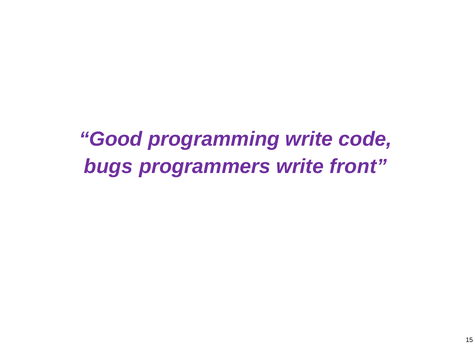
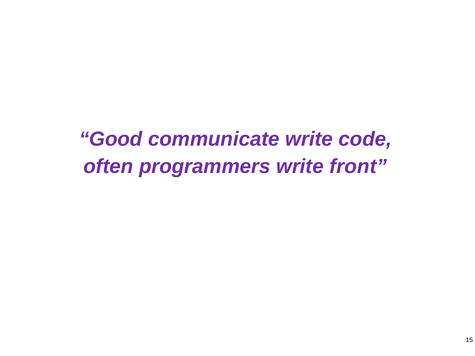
programming: programming -> communicate (214, 139)
bugs: bugs -> often (108, 166)
